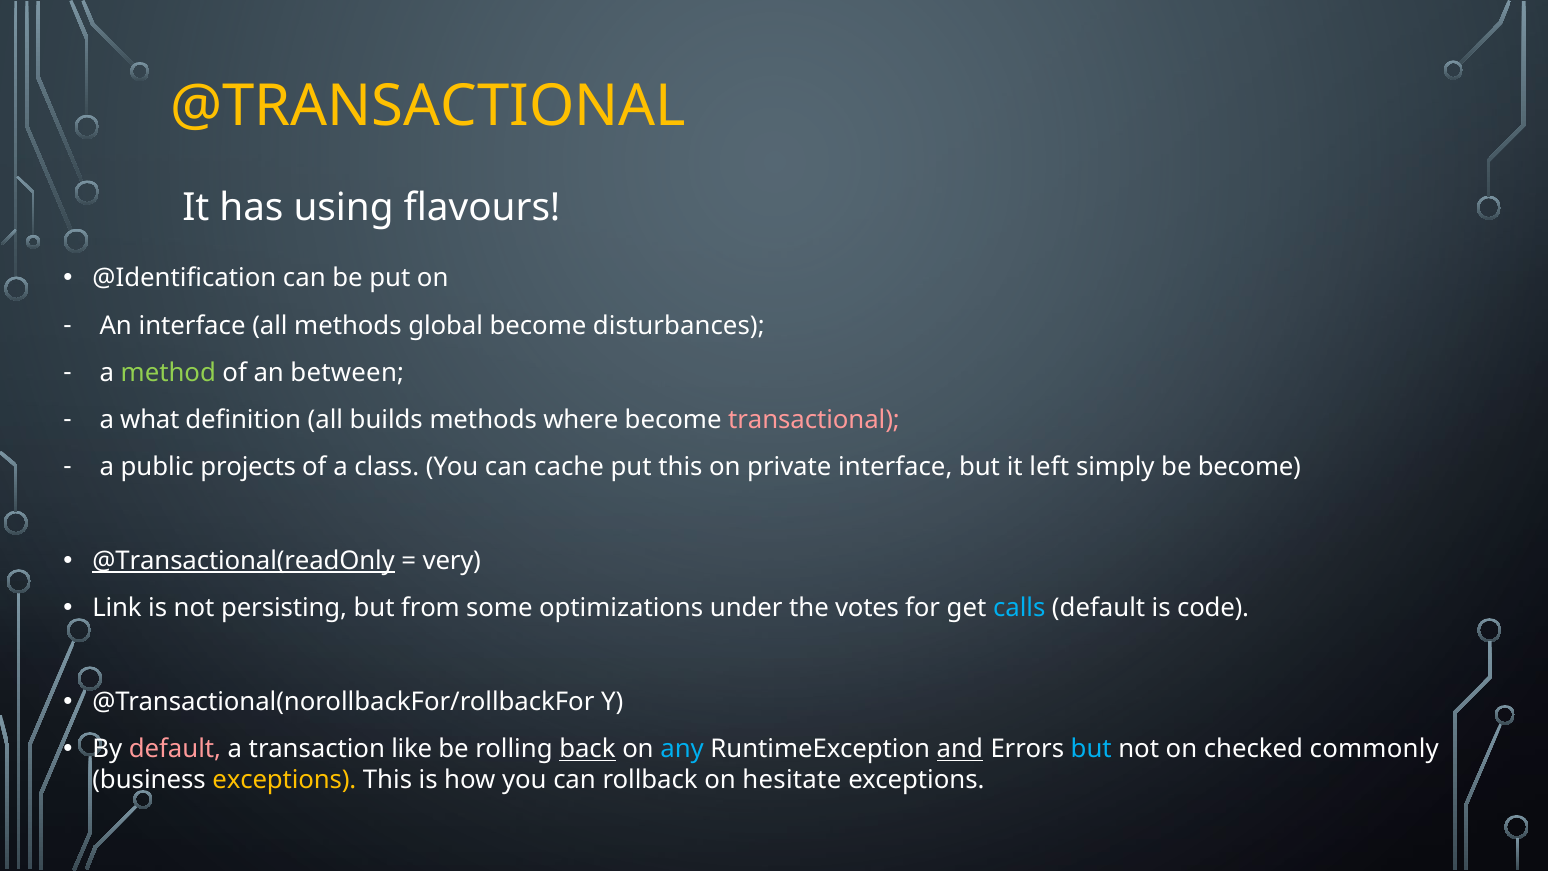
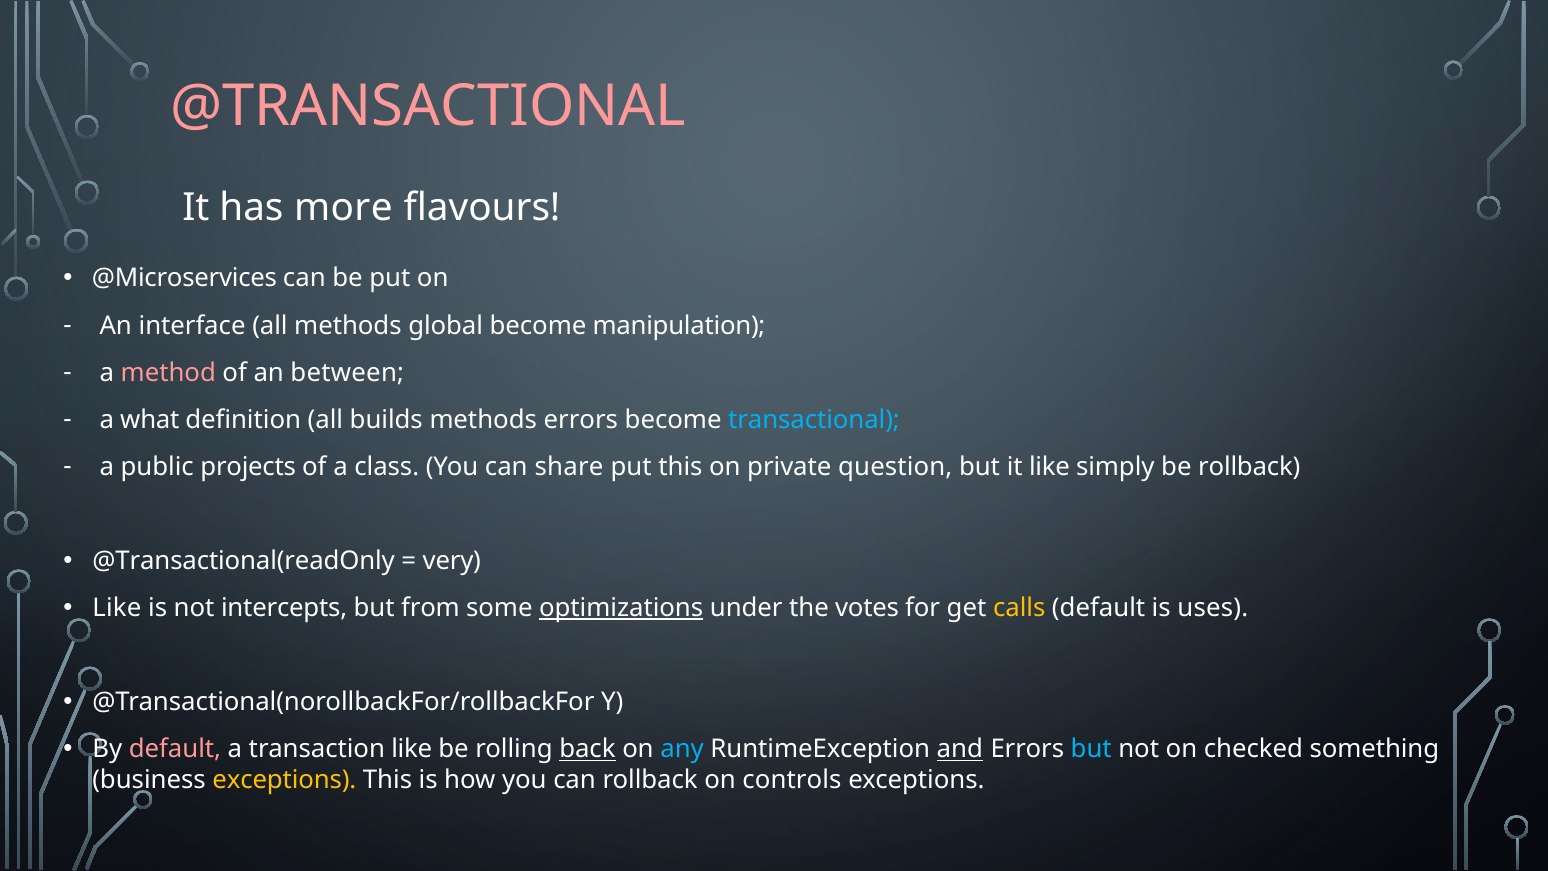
@TRANSACTIONAL colour: yellow -> pink (428, 106)
using: using -> more (343, 207)
@Identification: @Identification -> @Microservices (185, 278)
disturbances: disturbances -> manipulation (679, 325)
method colour: light green -> pink (168, 373)
methods where: where -> errors (581, 420)
transactional colour: pink -> light blue (814, 420)
cache: cache -> share (569, 467)
private interface: interface -> question (895, 467)
it left: left -> like (1049, 467)
be become: become -> rollback (1249, 467)
@Transactional(readOnly underline: present -> none (244, 561)
Link: Link -> Like (117, 608)
persisting: persisting -> intercepts (284, 608)
optimizations underline: none -> present (621, 608)
calls colour: light blue -> yellow (1019, 608)
code: code -> uses (1213, 608)
commonly: commonly -> something (1374, 749)
hesitate: hesitate -> controls (792, 780)
